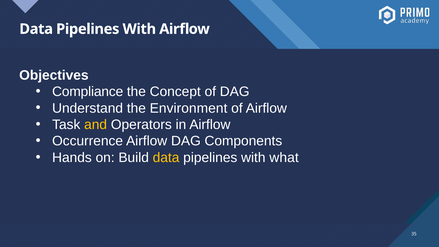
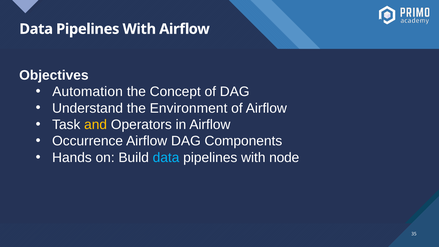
Compliance: Compliance -> Automation (88, 92)
data colour: yellow -> light blue (166, 158)
what: what -> node (284, 158)
